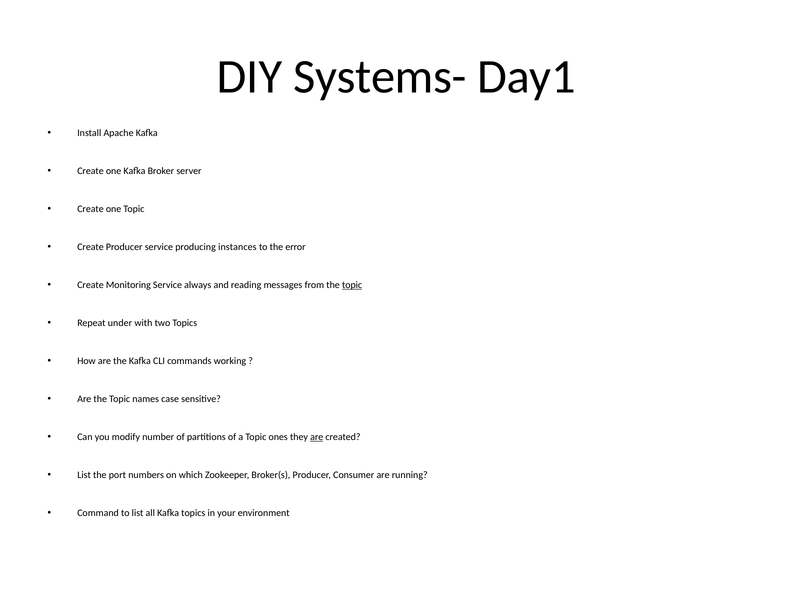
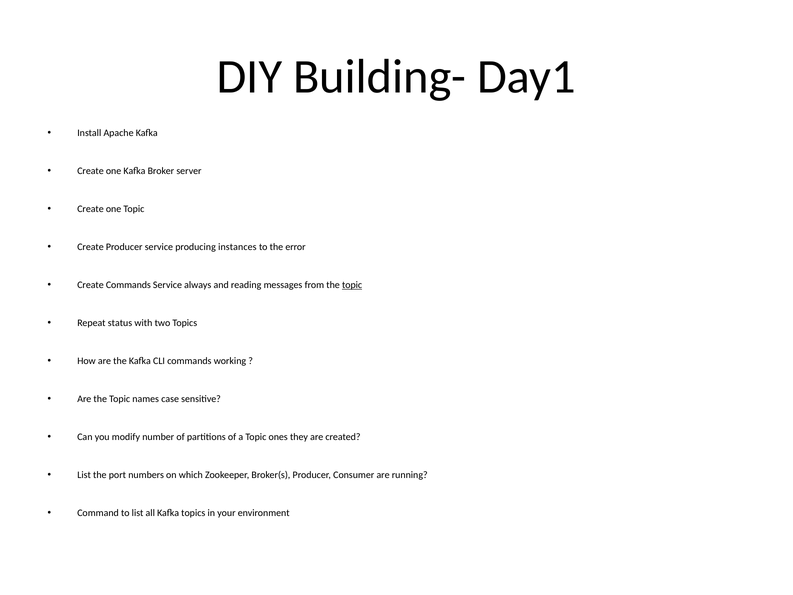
Systems-: Systems- -> Building- (380, 77)
Create Monitoring: Monitoring -> Commands (128, 285)
under: under -> status (120, 323)
are underline: present -> none (317, 437)
